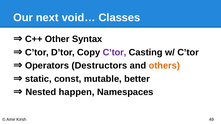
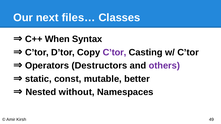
void…: void… -> files… (79, 18)
Other: Other -> When (57, 39)
others colour: orange -> purple (164, 66)
happen: happen -> without (77, 92)
